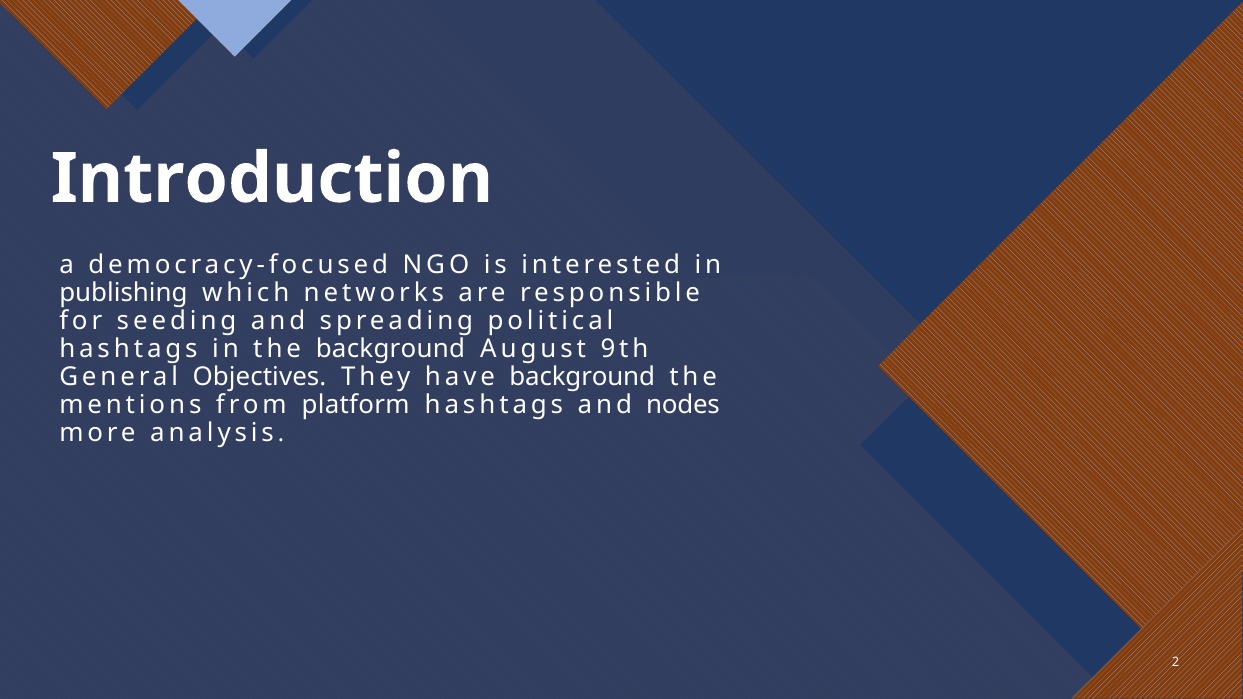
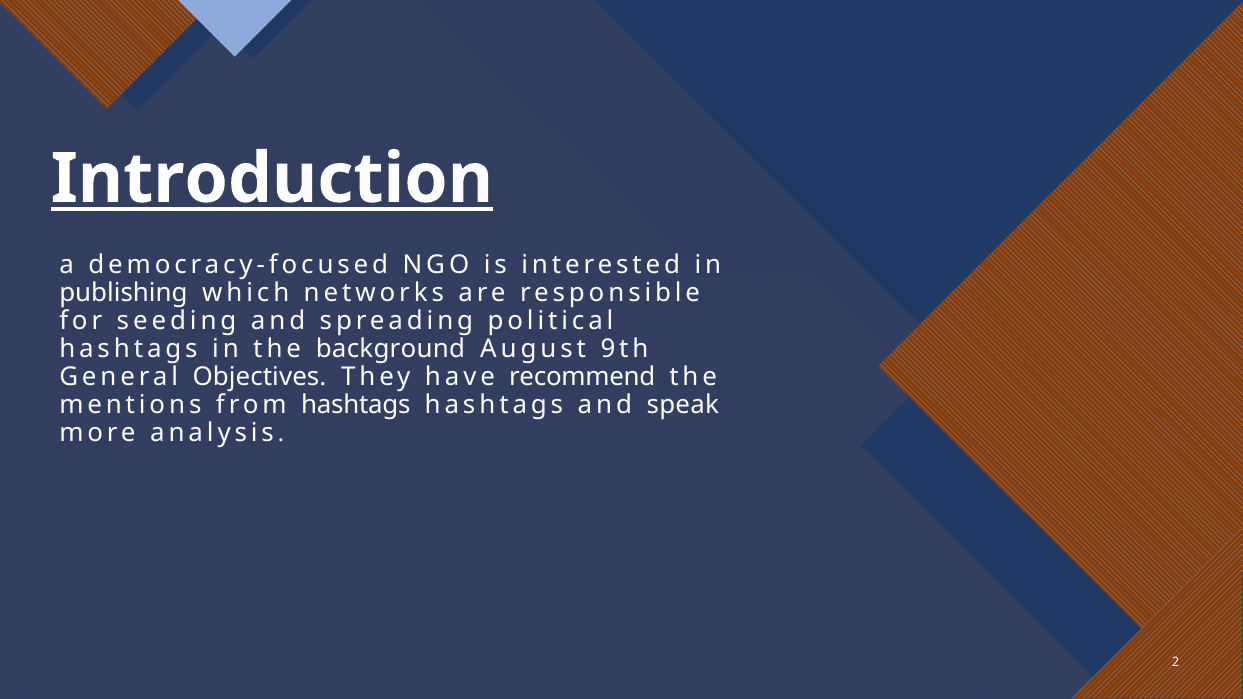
Introduction underline: none -> present (272, 179)
have background: background -> recommend (582, 377)
from platform: platform -> hashtags (356, 405)
nodes: nodes -> speak (683, 405)
